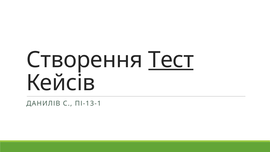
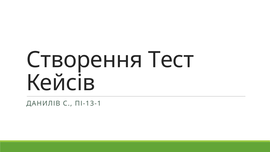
Тест underline: present -> none (171, 60)
